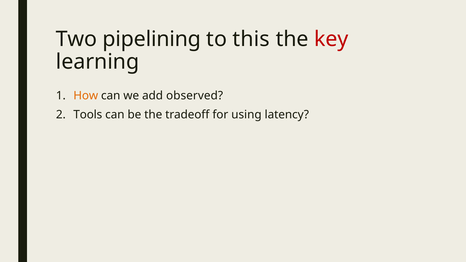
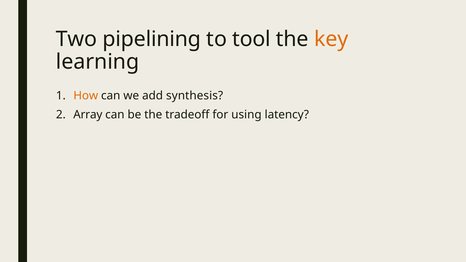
this: this -> tool (251, 39)
key colour: red -> orange (331, 39)
observed: observed -> synthesis (195, 96)
Tools: Tools -> Array (88, 115)
